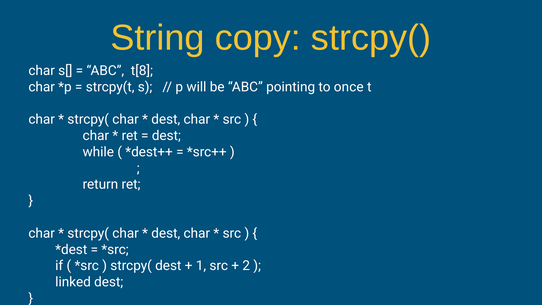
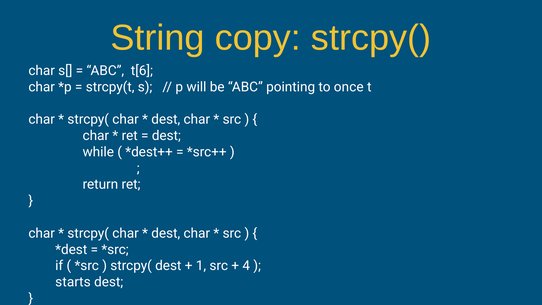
t[8: t[8 -> t[6 (142, 71)
2: 2 -> 4 (246, 266)
linked: linked -> starts (73, 282)
